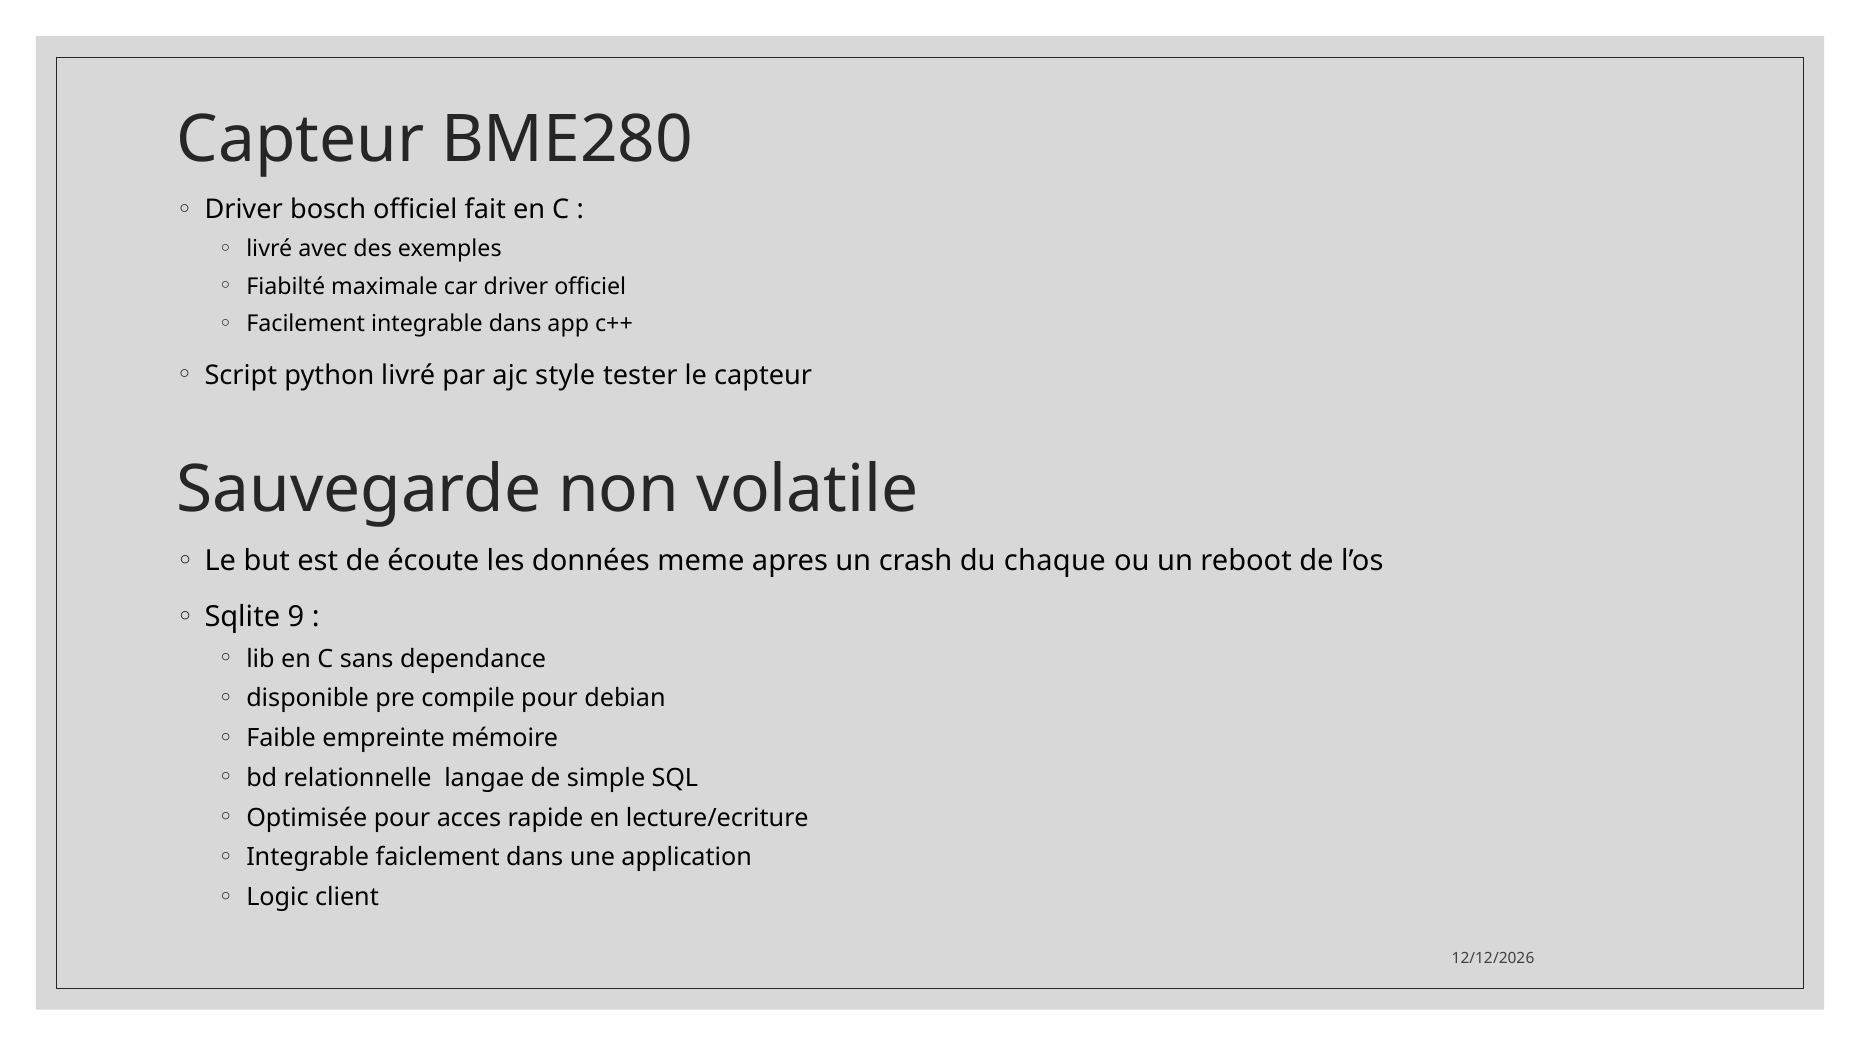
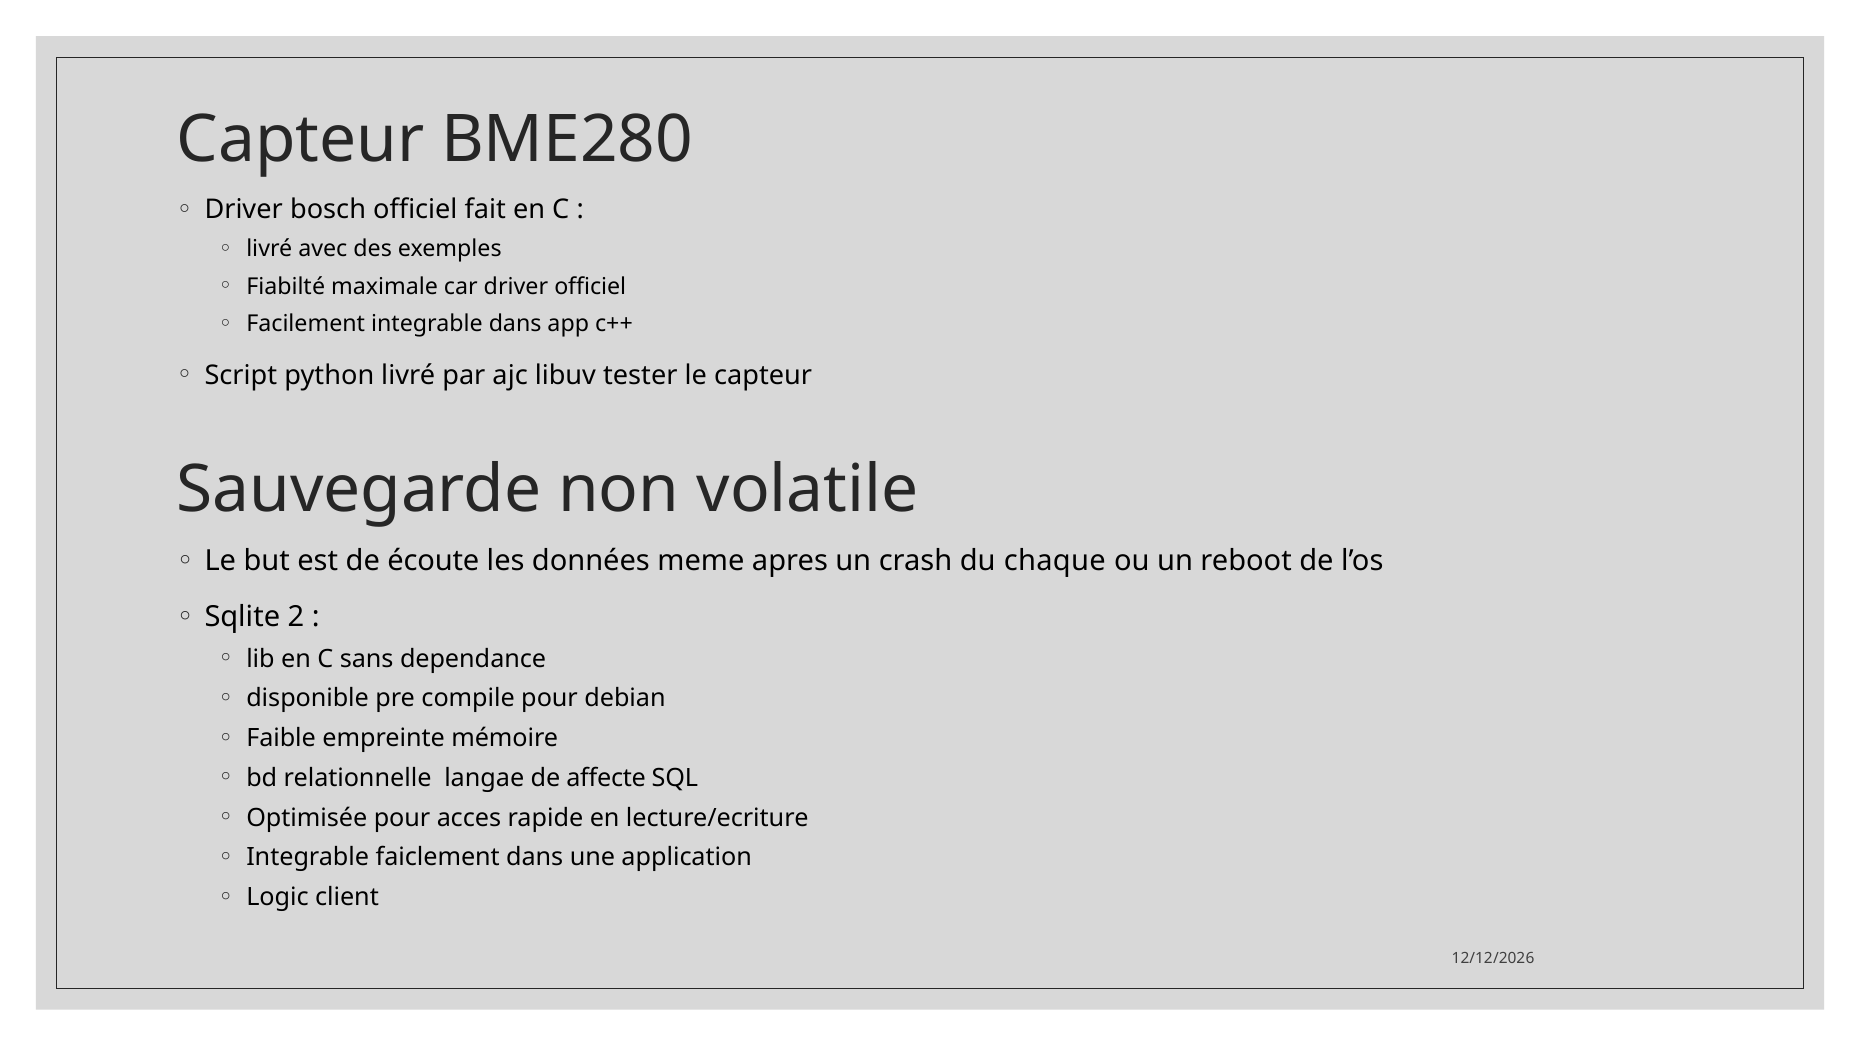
style: style -> libuv (565, 376)
9: 9 -> 2 (296, 617)
simple: simple -> affecte (606, 778)
